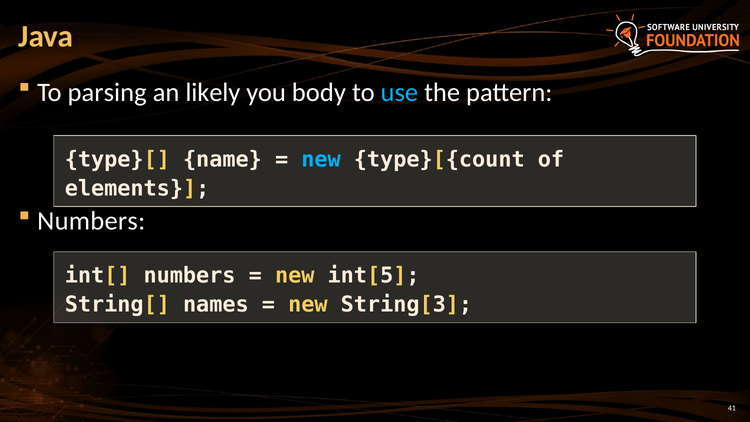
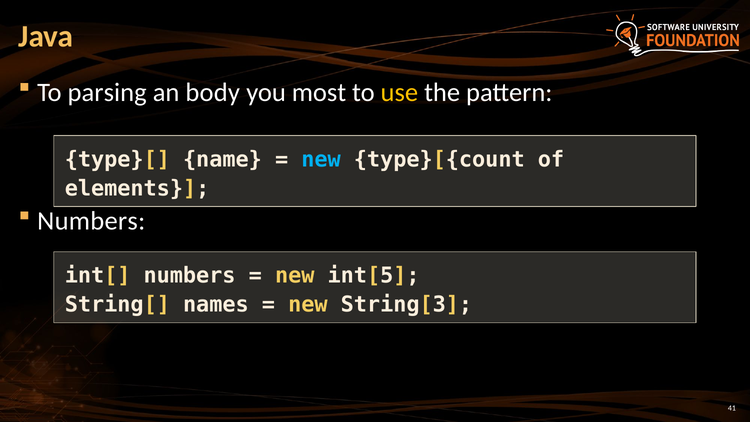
likely: likely -> body (213, 92)
body: body -> most (319, 92)
use colour: light blue -> yellow (399, 92)
